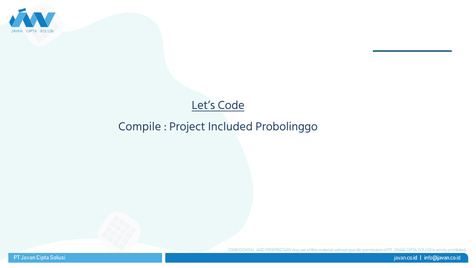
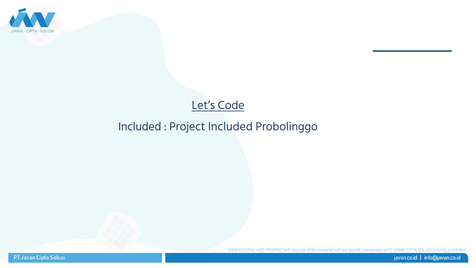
Compile: Compile -> Included (140, 127)
